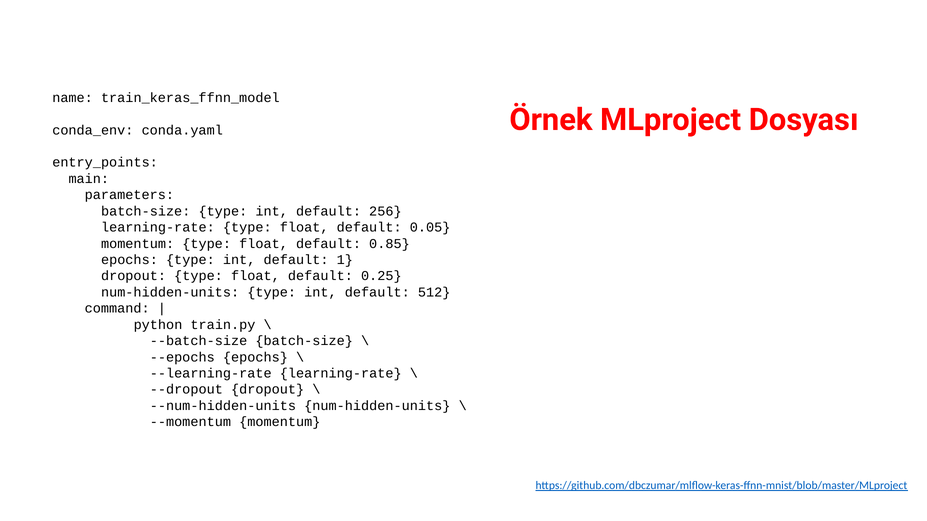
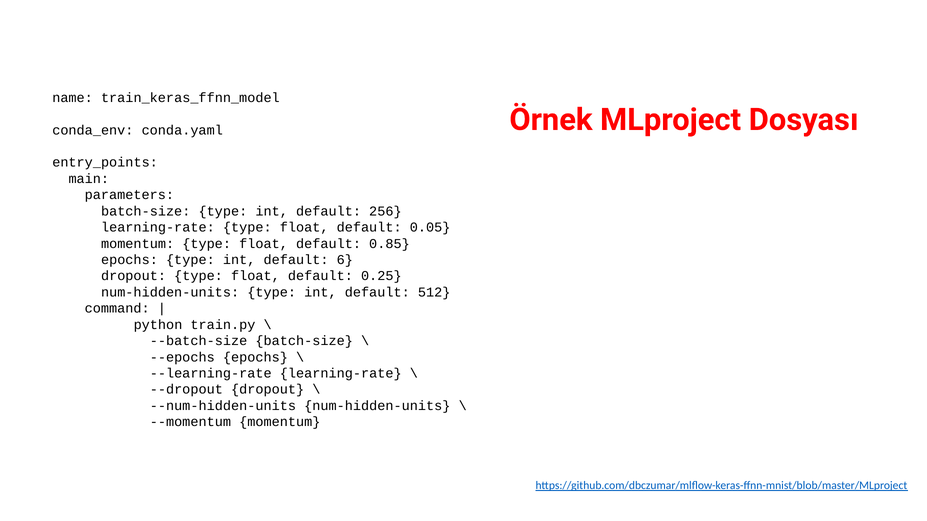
1: 1 -> 6 (345, 260)
